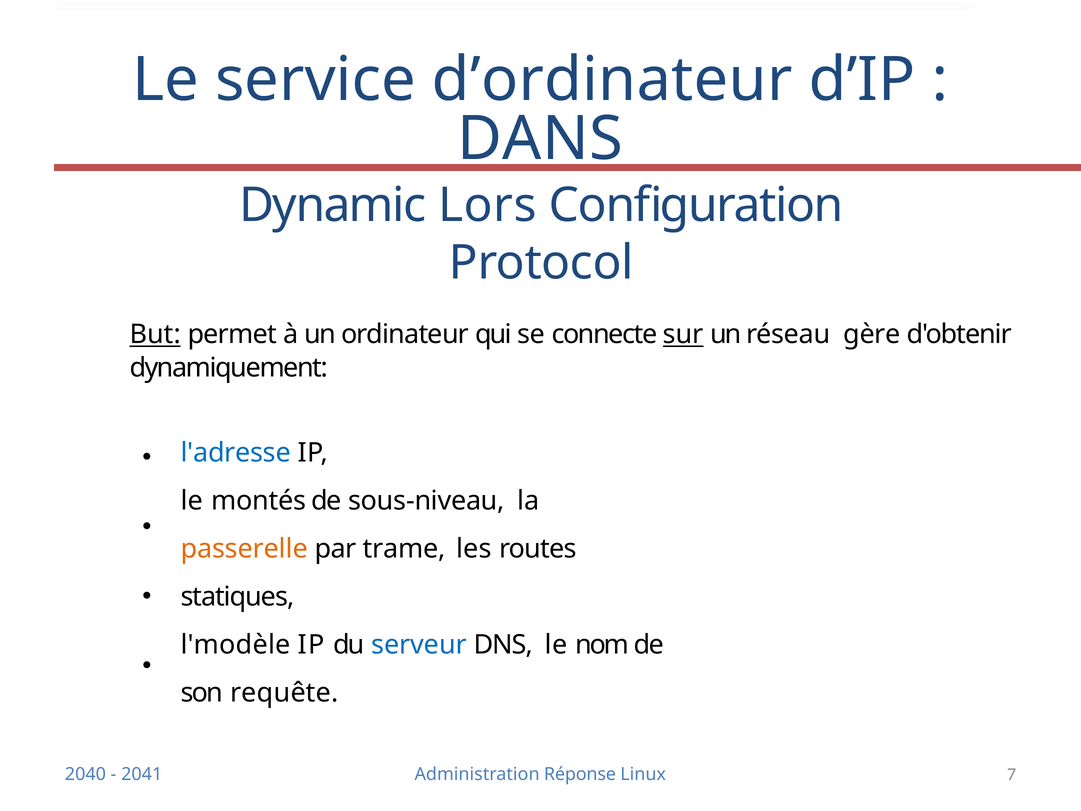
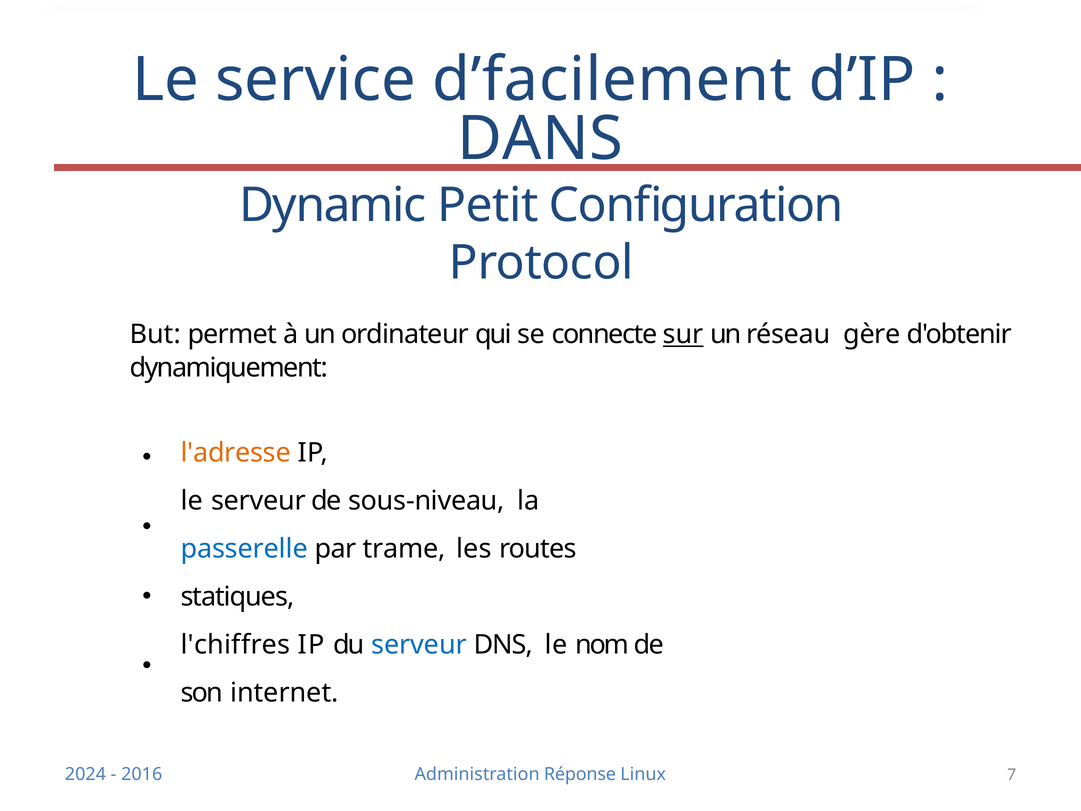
d’ordinateur: d’ordinateur -> d’facilement (612, 80)
Lors: Lors -> Petit (488, 205)
But underline: present -> none (155, 334)
l'adresse colour: blue -> orange (236, 453)
le montés: montés -> serveur (259, 501)
passerelle colour: orange -> blue (244, 549)
l'modèle: l'modèle -> l'chiffres (235, 645)
requête: requête -> internet (284, 693)
2040: 2040 -> 2024 (85, 774)
2041: 2041 -> 2016 (142, 774)
